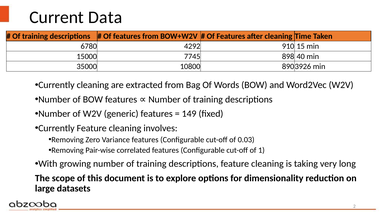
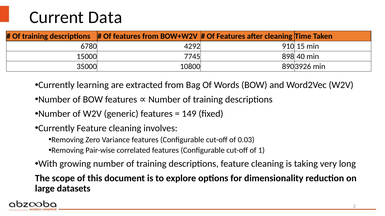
Currently cleaning: cleaning -> learning (93, 85)
